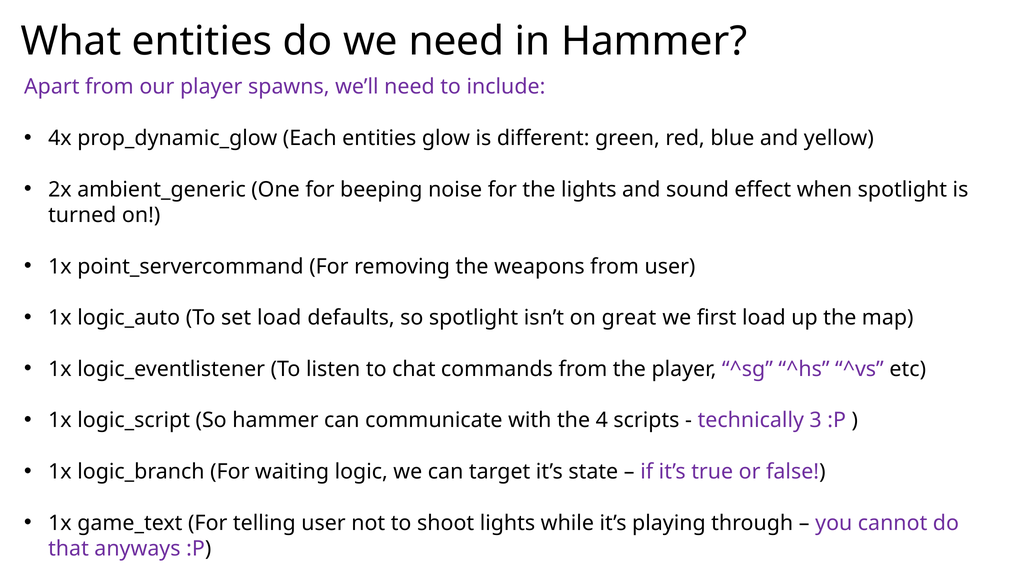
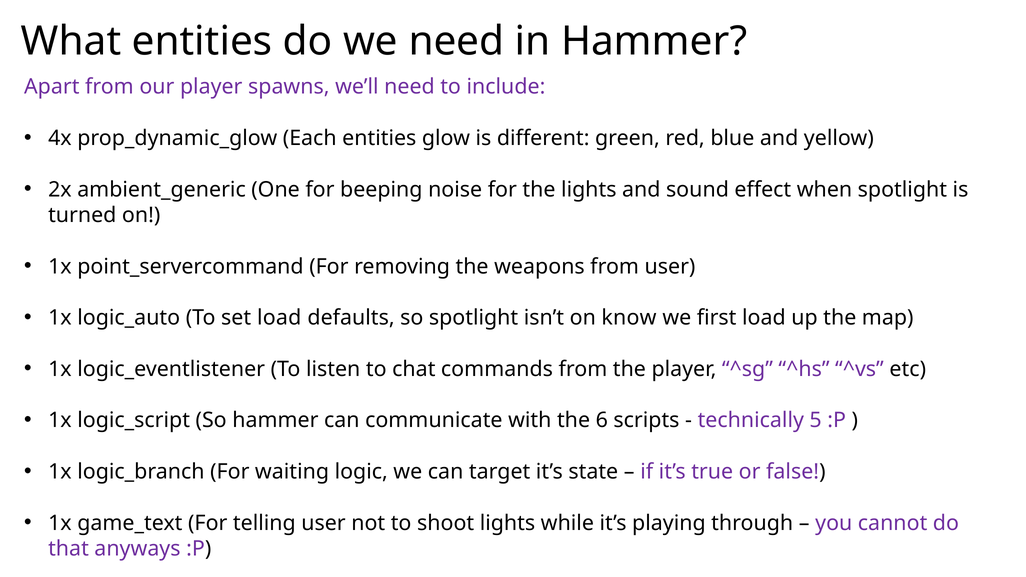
great: great -> know (629, 318)
4: 4 -> 6 (602, 421)
3: 3 -> 5 (816, 421)
